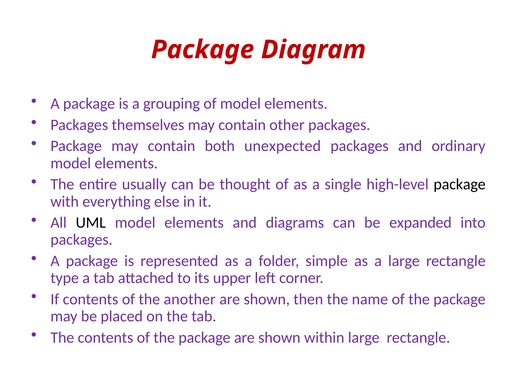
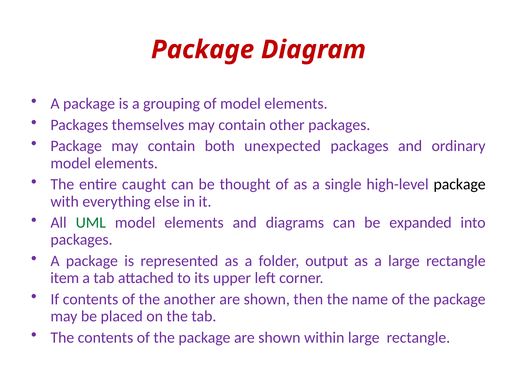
usually: usually -> caught (144, 184)
UML colour: black -> green (91, 223)
simple: simple -> output (327, 261)
type: type -> item (65, 278)
